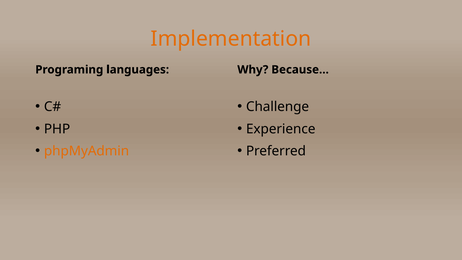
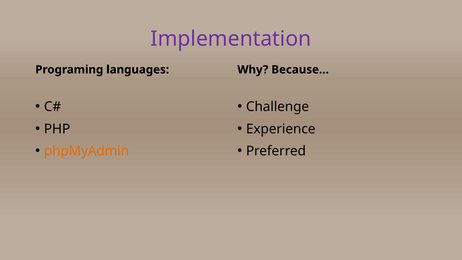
Implementation colour: orange -> purple (231, 39)
